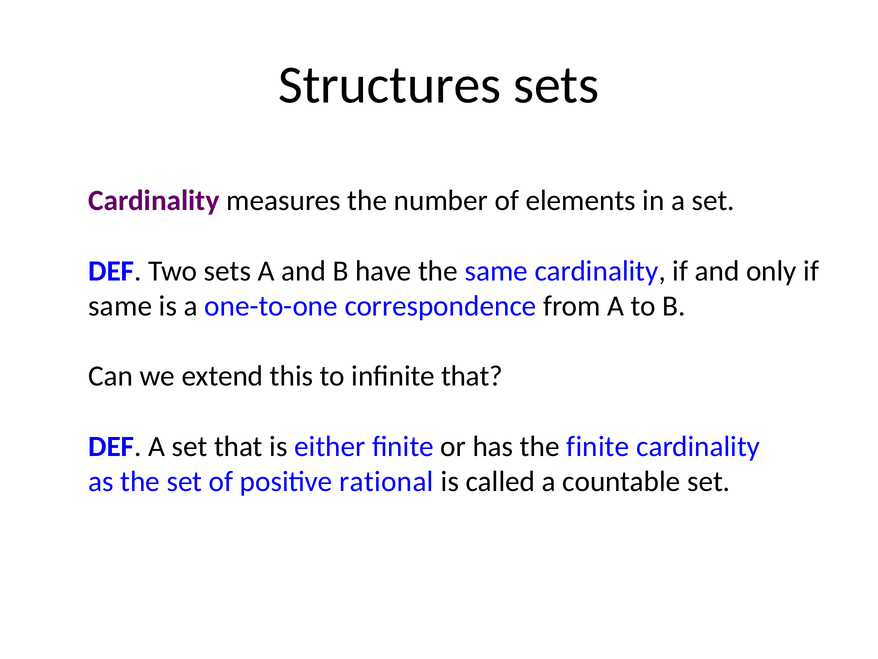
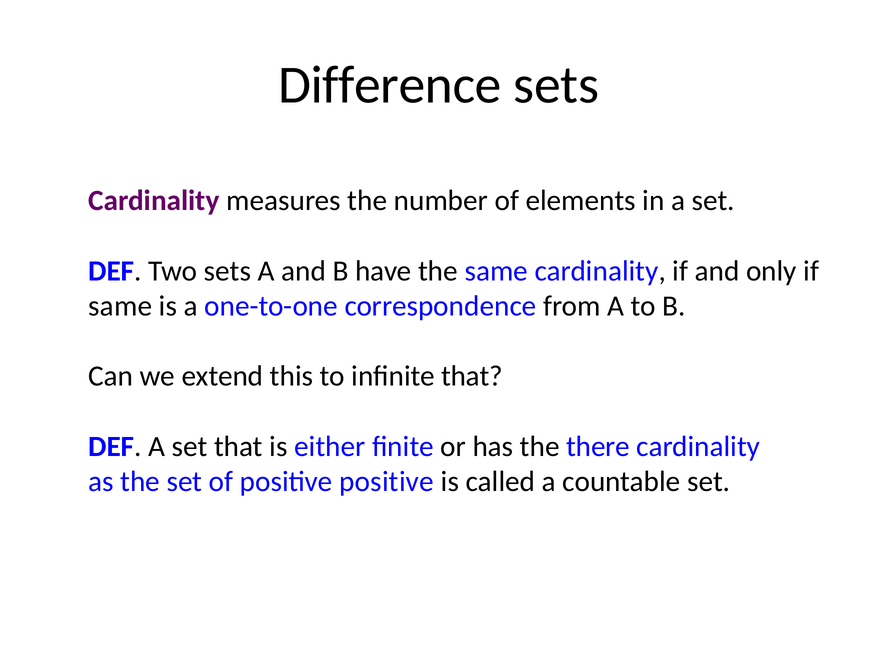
Structures: Structures -> Difference (390, 85)
the finite: finite -> there (598, 446)
positive rational: rational -> positive (387, 481)
